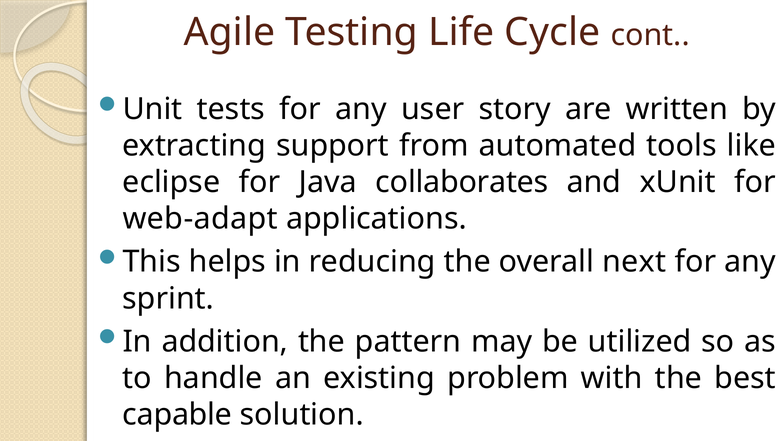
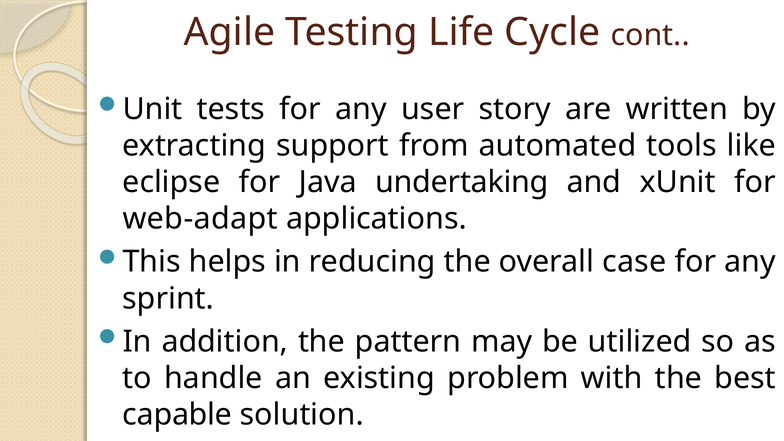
collaborates: collaborates -> undertaking (462, 182)
next: next -> case (634, 262)
